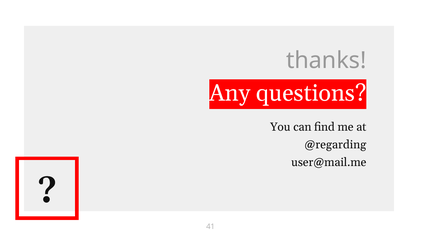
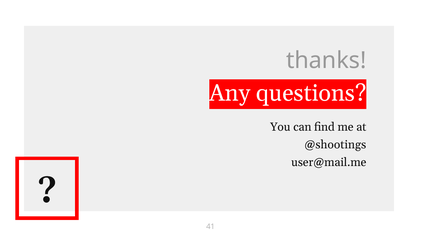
@regarding: @regarding -> @shootings (335, 145)
